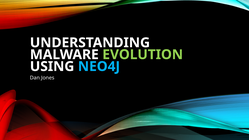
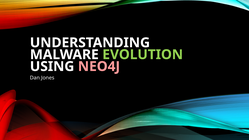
NEO4J colour: light blue -> pink (99, 66)
